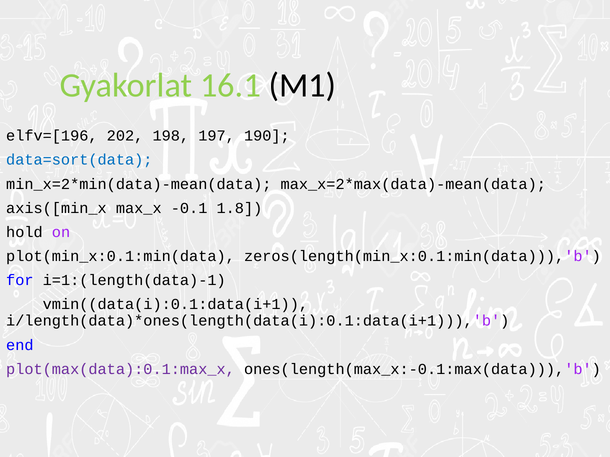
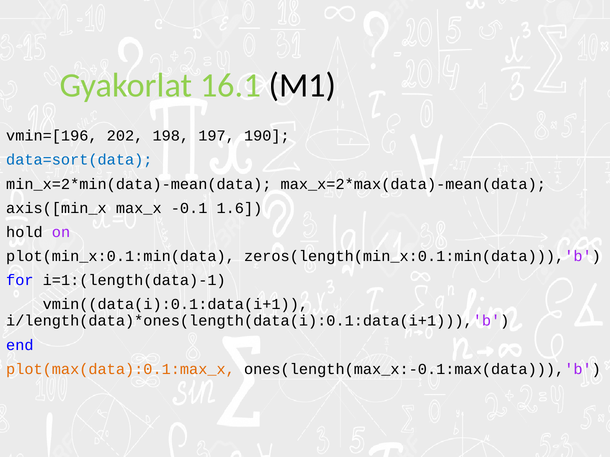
elfv=[196: elfv=[196 -> vmin=[196 (52, 136)
1.8: 1.8 -> 1.6 (239, 208)
plot(max(data):0.1:max_x colour: purple -> orange (120, 369)
